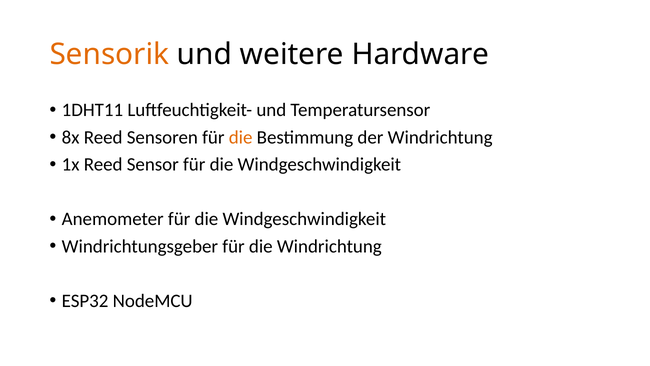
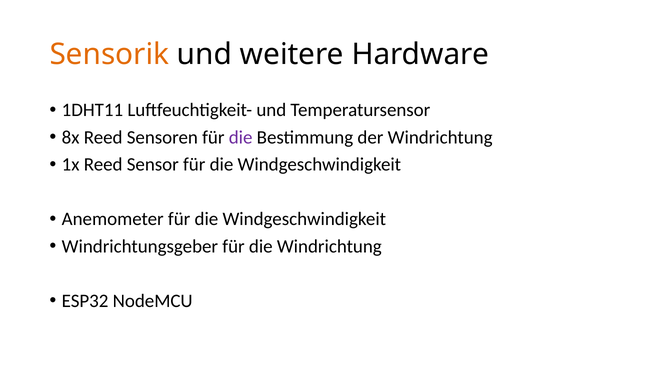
die colour: orange -> purple (241, 137)
